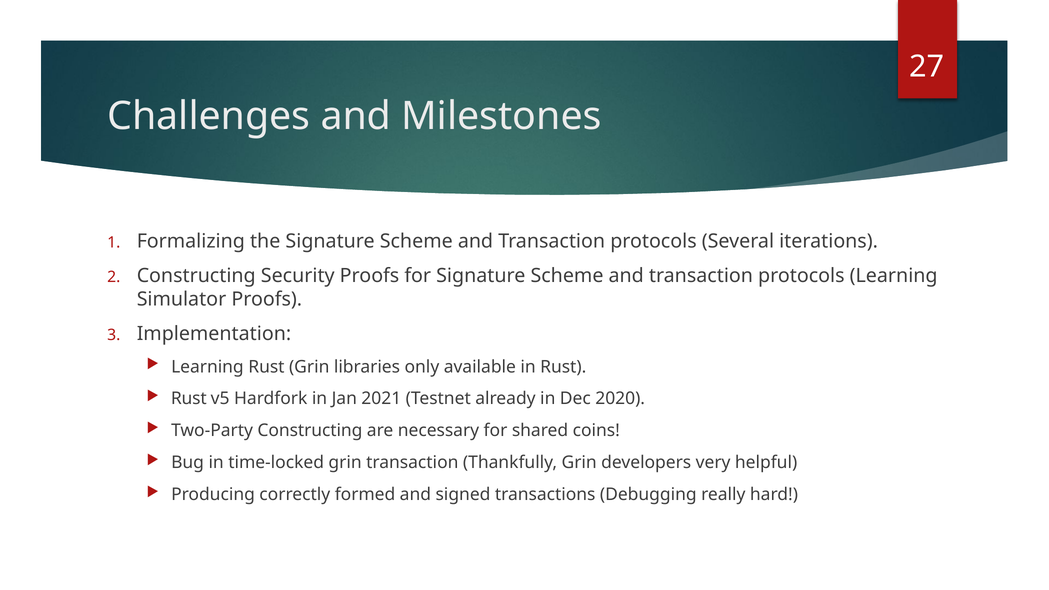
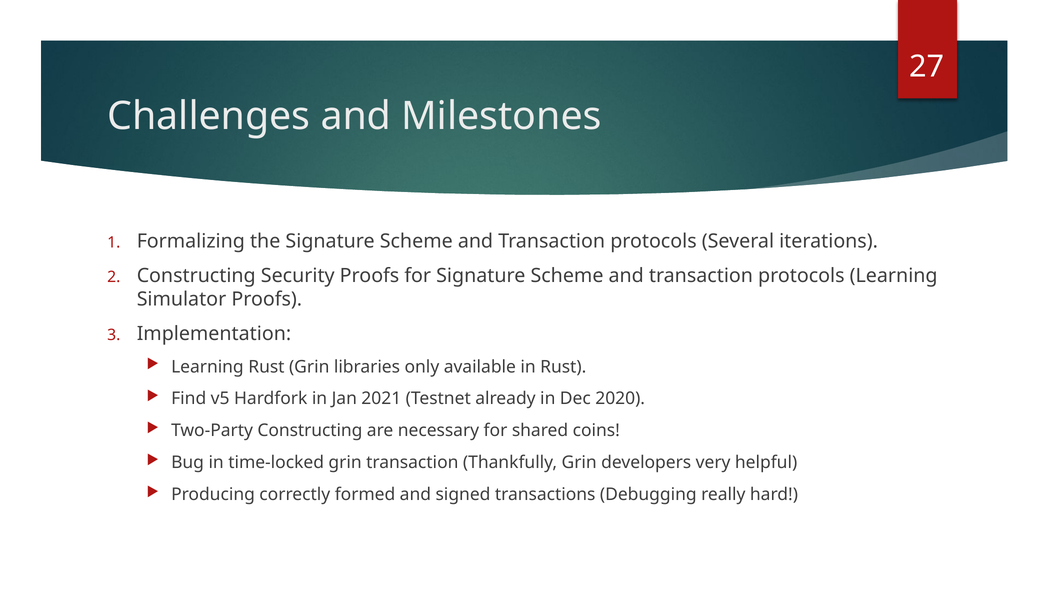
Rust: Rust -> Find (189, 399)
